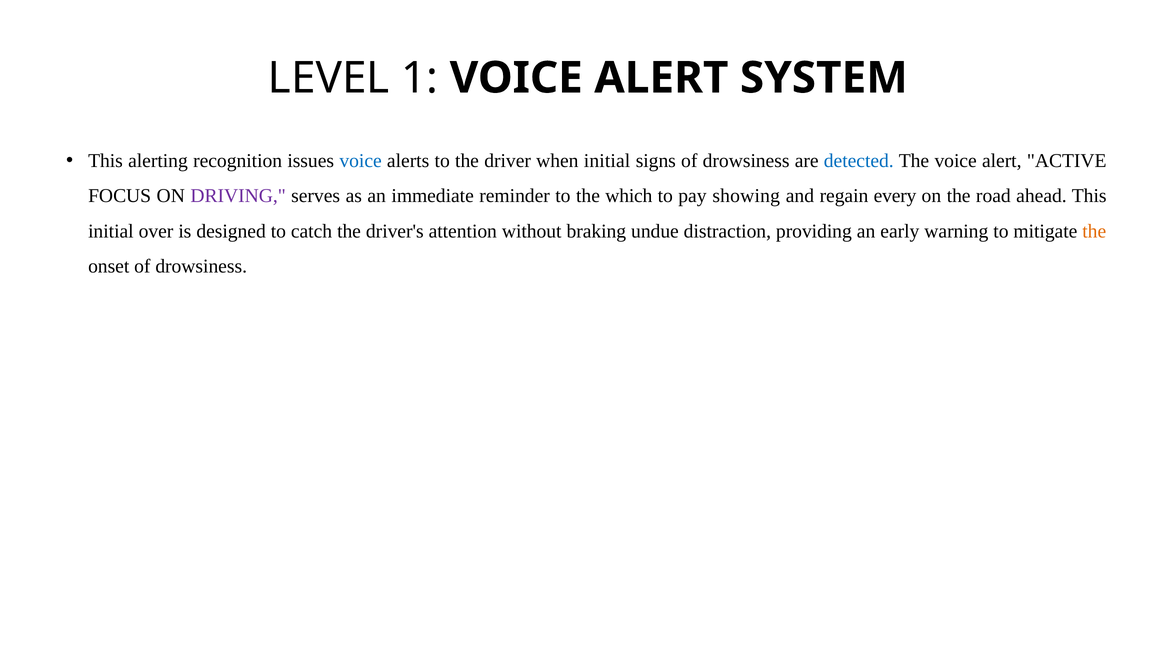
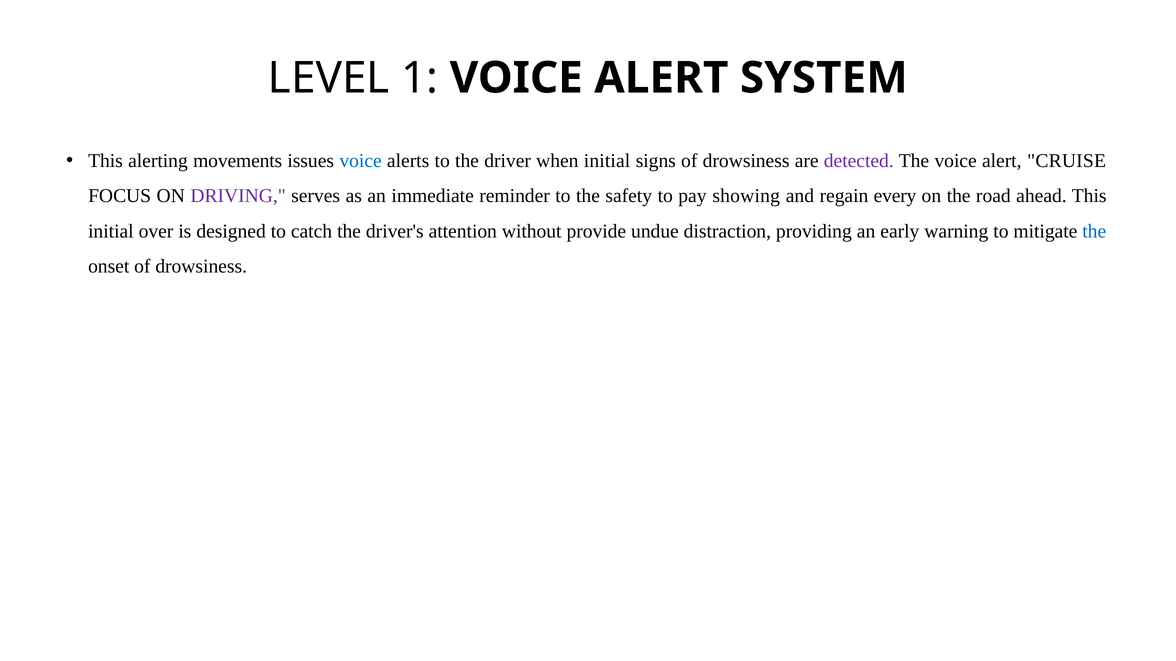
recognition: recognition -> movements (238, 161)
detected colour: blue -> purple (859, 161)
ACTIVE: ACTIVE -> CRUISE (1067, 161)
which: which -> safety (629, 196)
braking: braking -> provide (596, 231)
the colour: orange -> blue (1094, 231)
